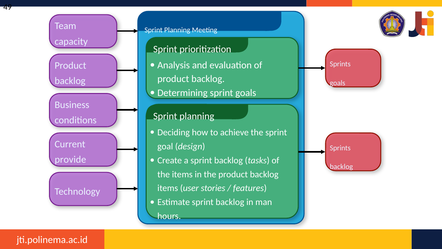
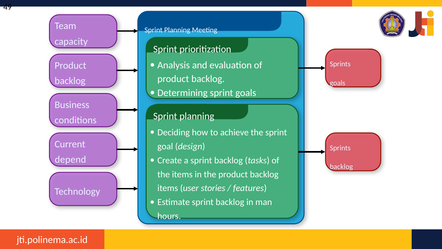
provide: provide -> depend (70, 159)
